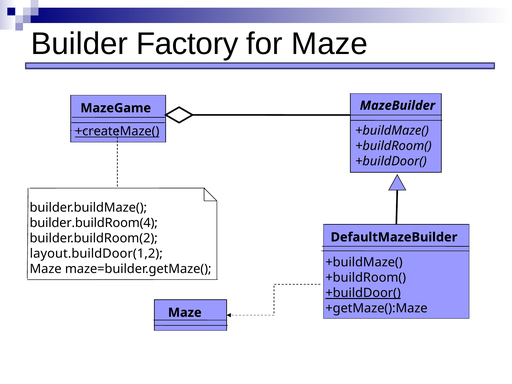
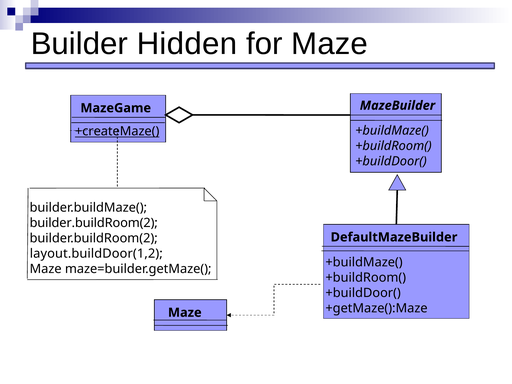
Factory: Factory -> Hidden (187, 44)
builder.buildRoom(4: builder.buildRoom(4 -> builder.buildRoom(2 (94, 223)
+buildDoor( underline: present -> none (363, 293)
